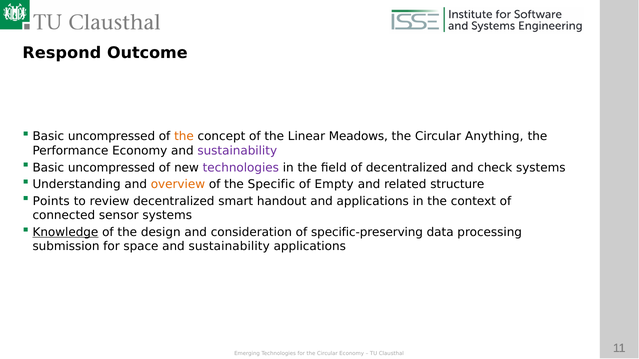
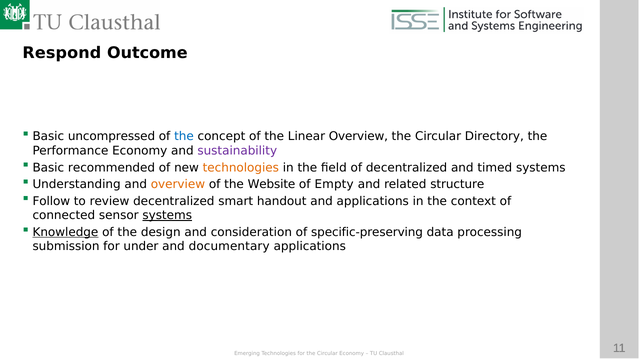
the colour: orange -> blue (184, 137)
Linear Meadows: Meadows -> Overview (358, 137)
Anything: Anything -> Directory (494, 137)
uncompressed: uncompressed -> recommended (111, 168)
technologies colour: purple -> orange (241, 168)
check: check -> timed (495, 168)
Specific: Specific -> Website (272, 185)
Points: Points -> Follow (51, 201)
systems underline: none -> present (167, 216)
space: space -> under (141, 247)
sustainability: sustainability -> documentary (229, 247)
